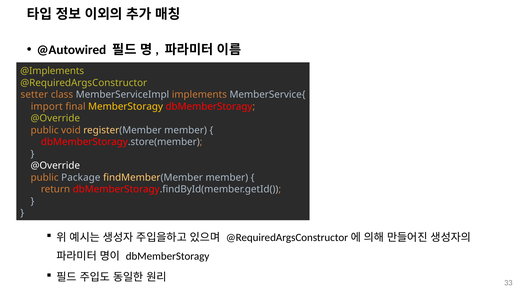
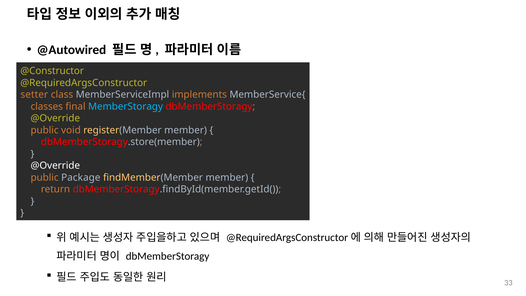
@Implements: @Implements -> @Constructor (52, 71)
import: import -> classes (47, 106)
MemberStoragy colour: yellow -> light blue (126, 106)
